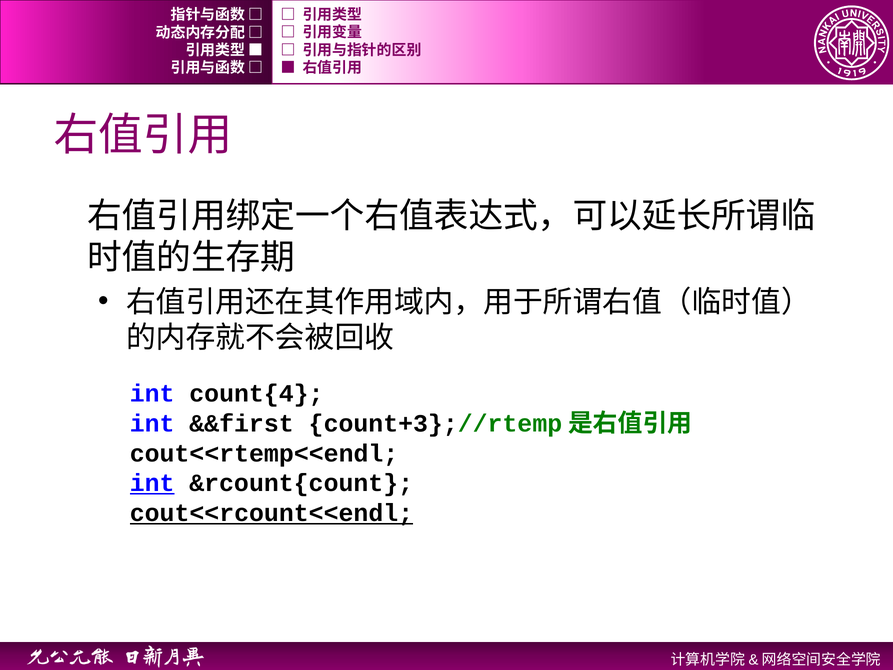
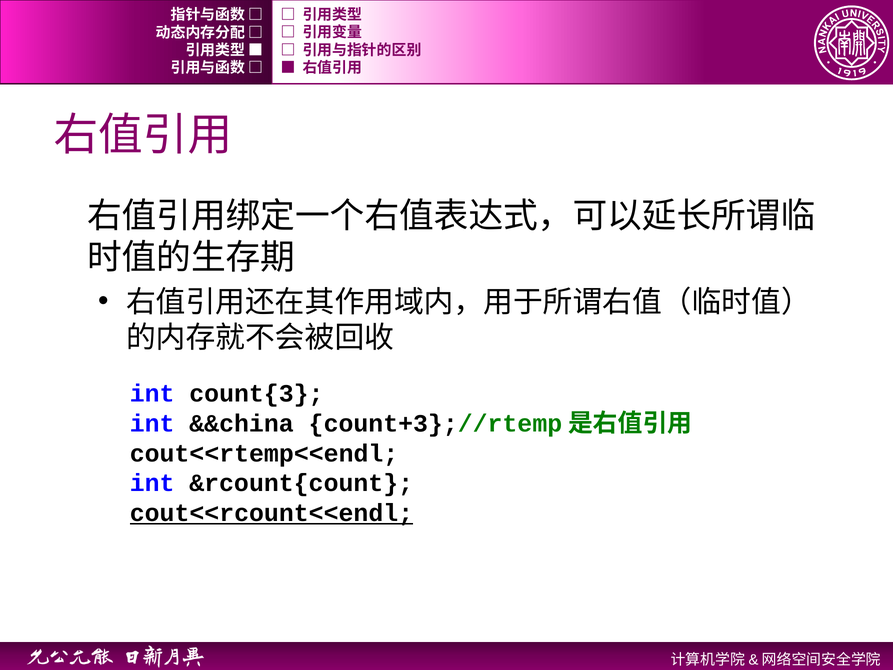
count{4: count{4 -> count{3 (256, 394)
&&first: &&first -> &&china (241, 423)
int underline: present -> none (152, 483)
